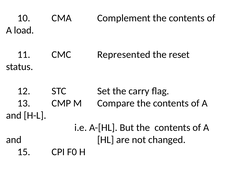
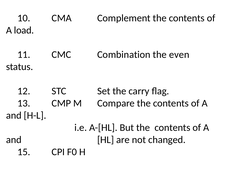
Represented: Represented -> Combination (124, 55)
reset: reset -> even (179, 55)
